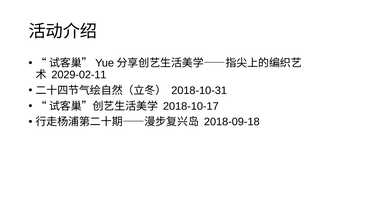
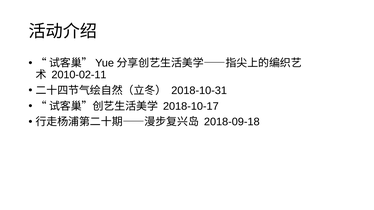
2029-02-11: 2029-02-11 -> 2010-02-11 (79, 75)
